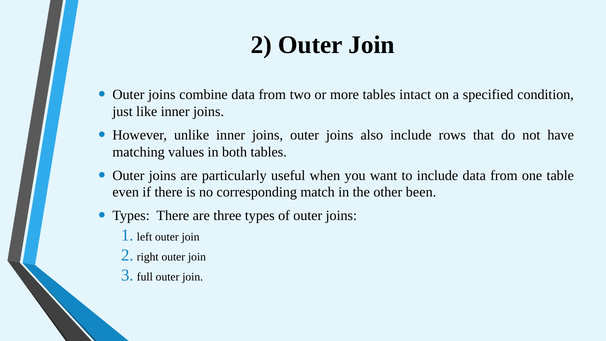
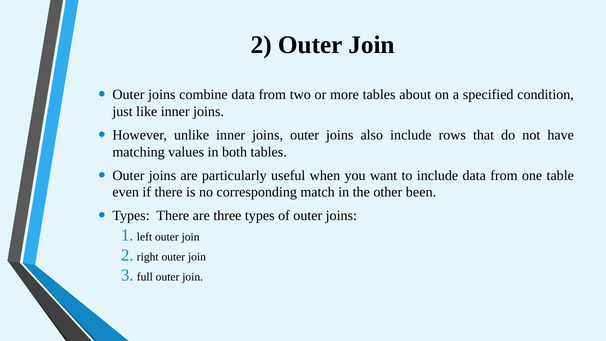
intact: intact -> about (415, 95)
